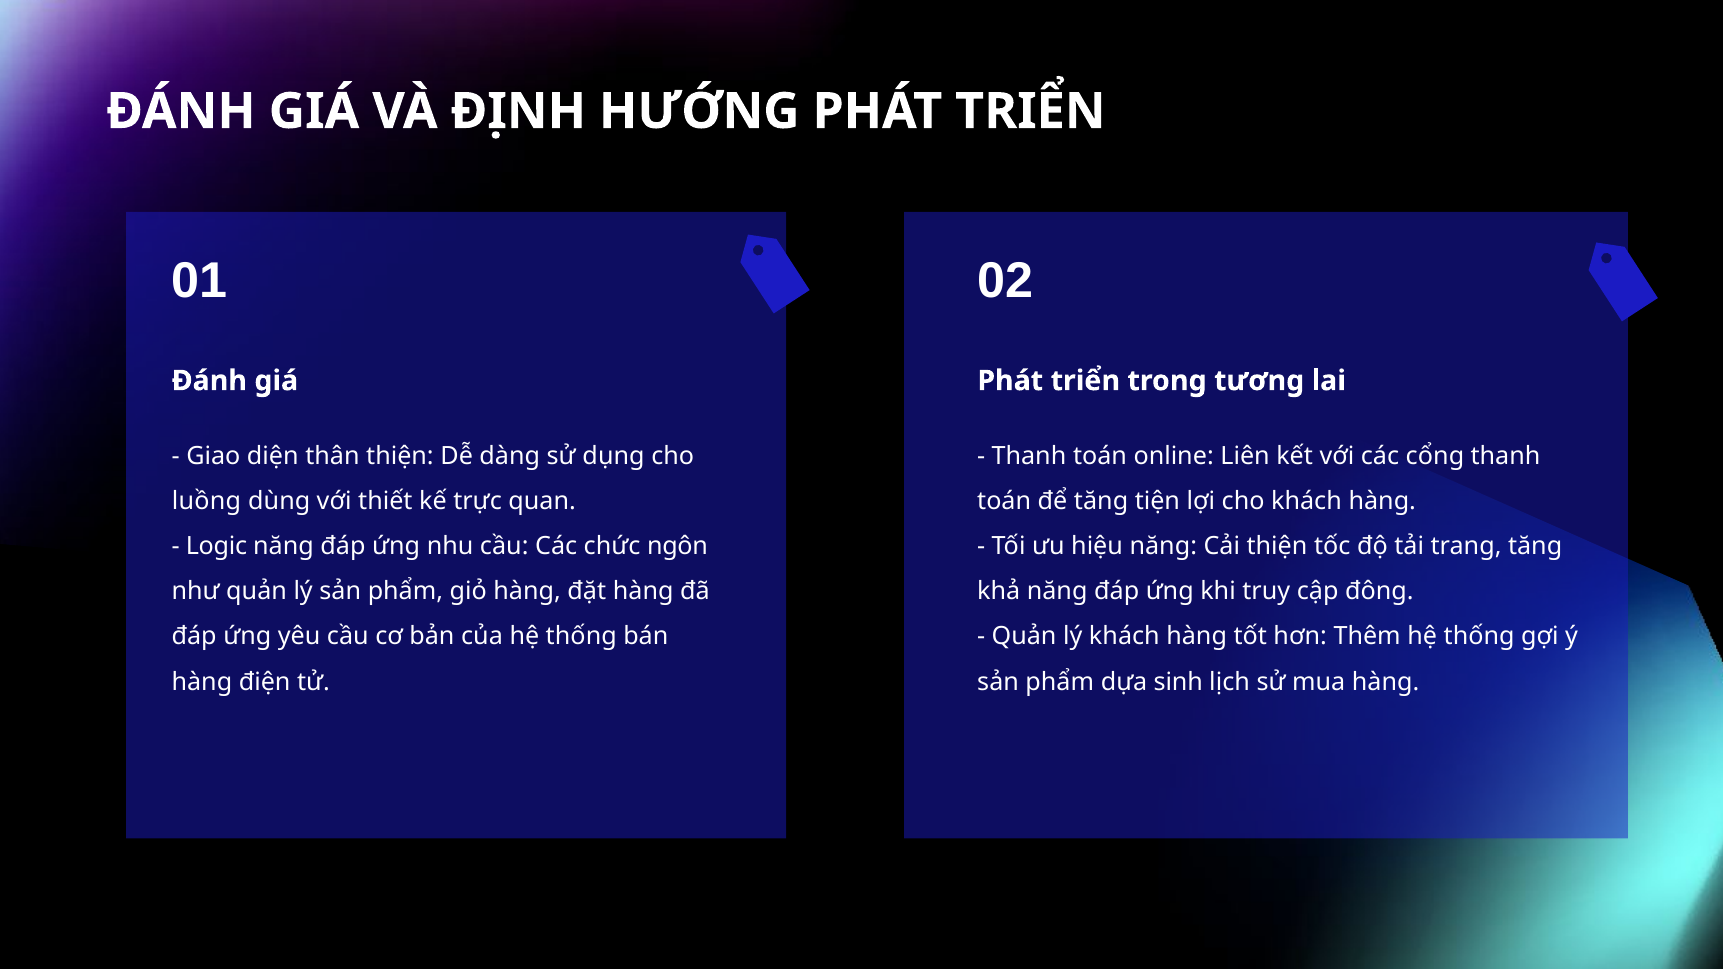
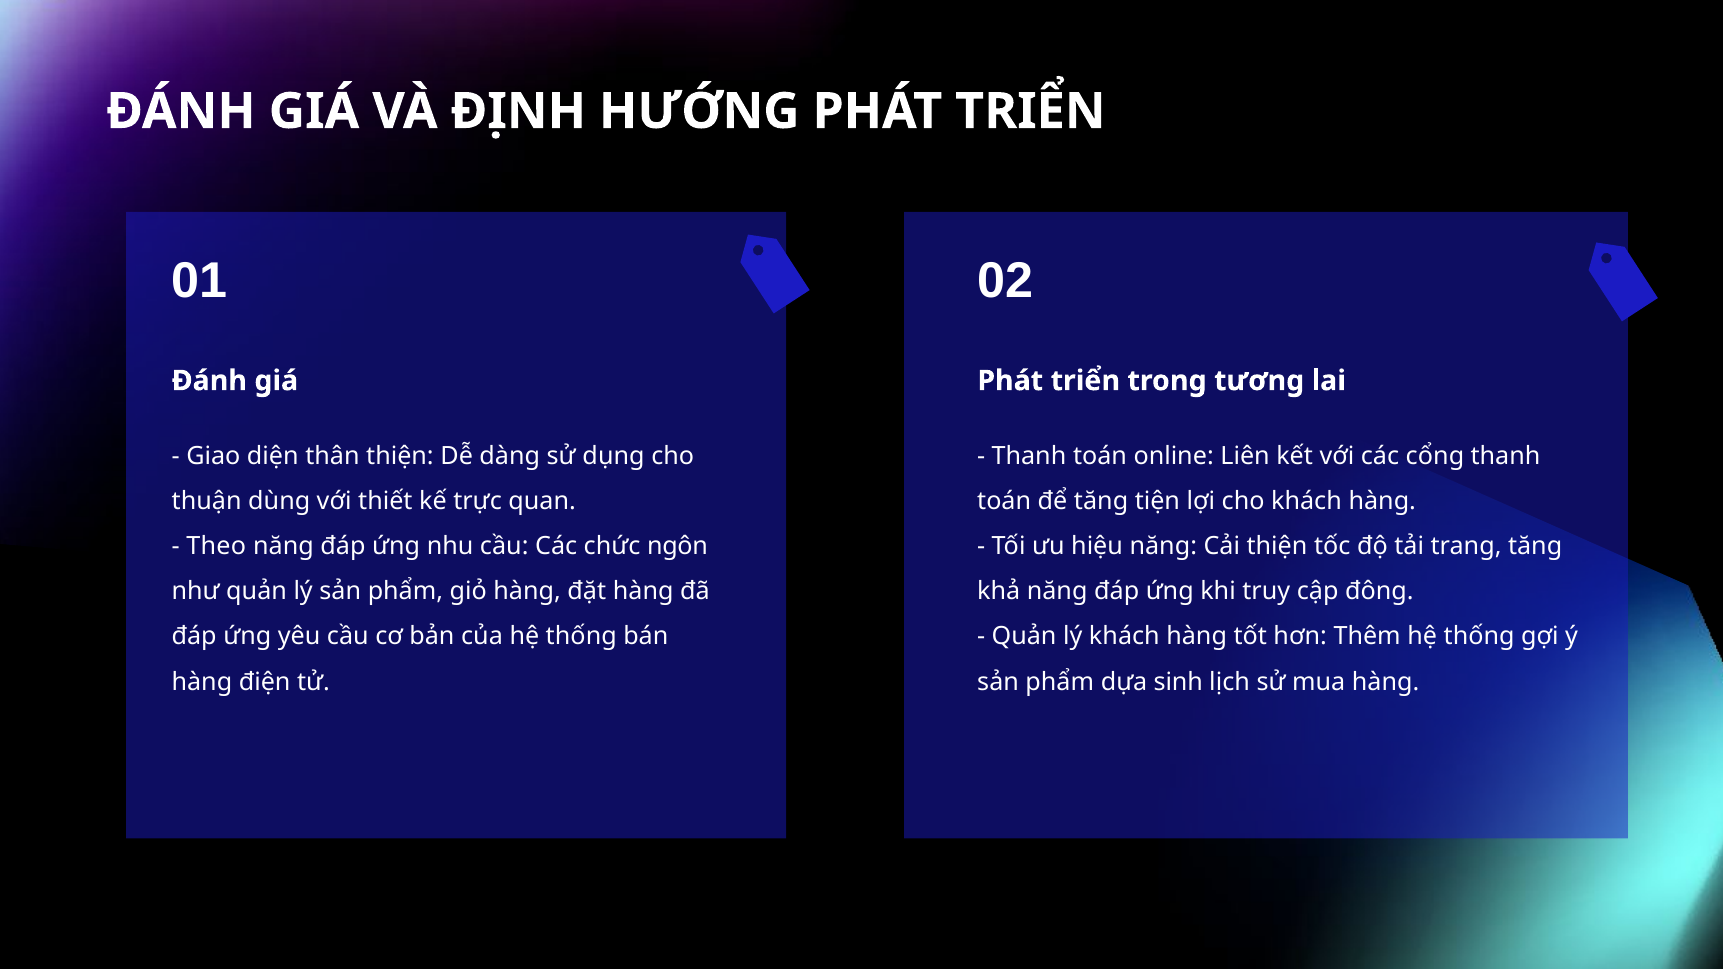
luồng: luồng -> thuận (207, 501)
Logic: Logic -> Theo (216, 546)
